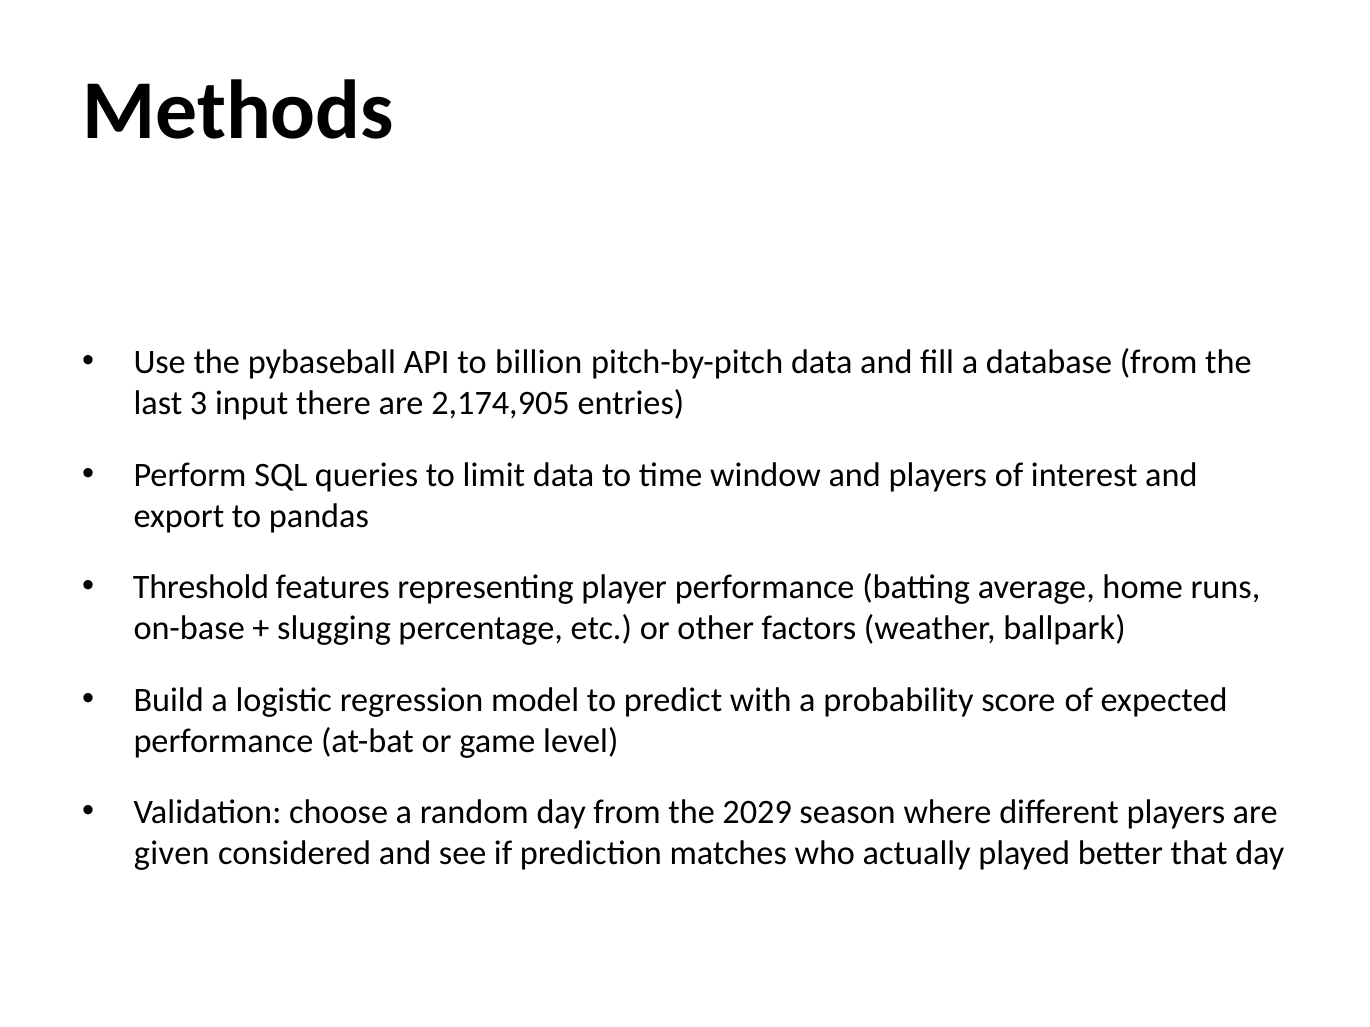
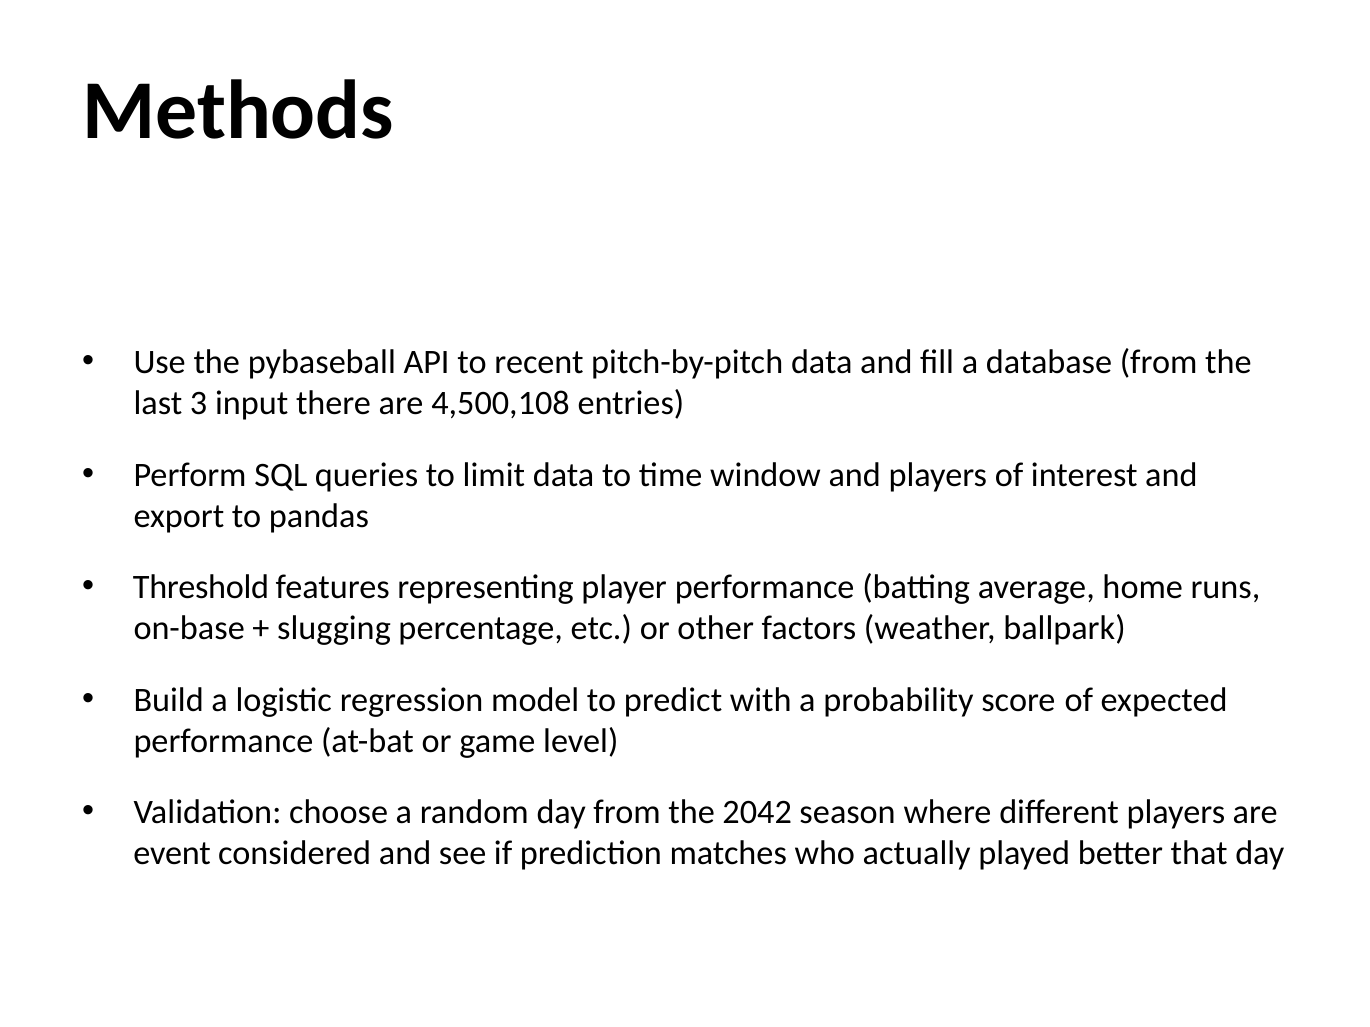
billion: billion -> recent (539, 362)
2,174,905: 2,174,905 -> 4,500,108 (501, 403)
2029: 2029 -> 2042 (757, 813)
given: given -> event (172, 854)
